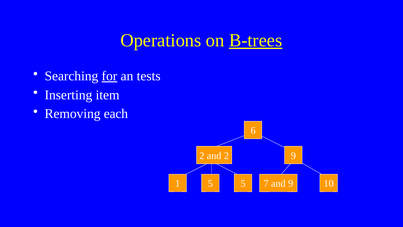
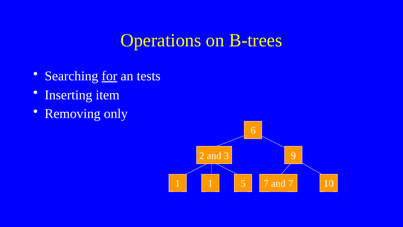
B-trees underline: present -> none (256, 40)
each: each -> only (116, 114)
and 2: 2 -> 3 (226, 156)
1 5: 5 -> 1 (210, 183)
and 9: 9 -> 7 (291, 183)
